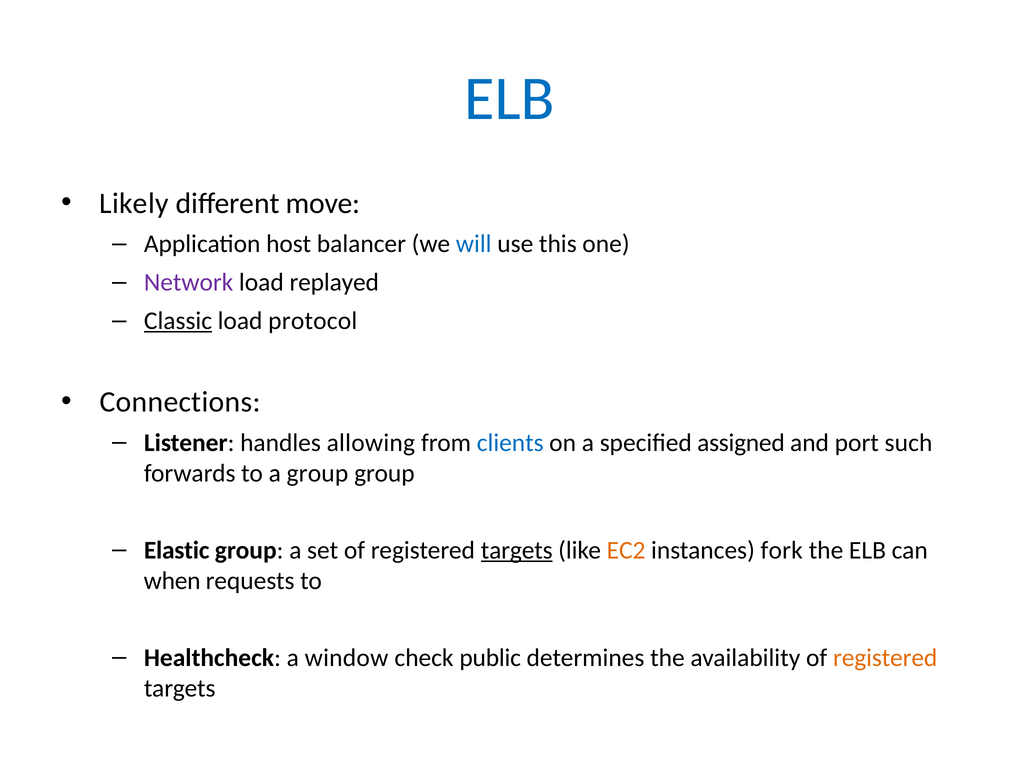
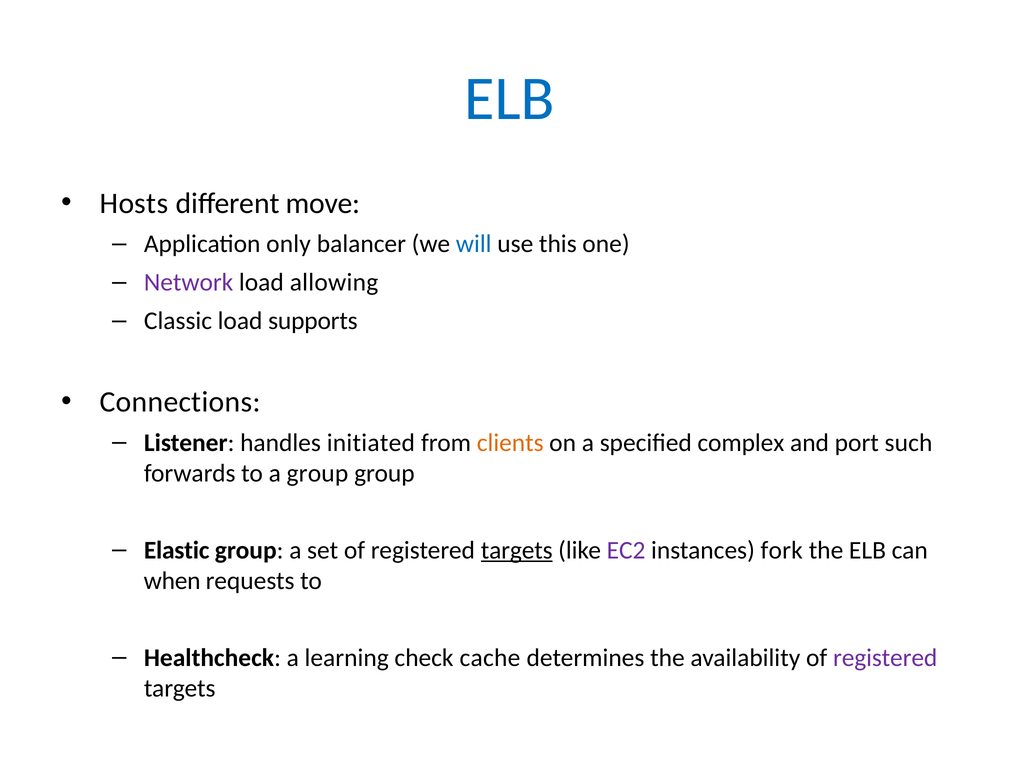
Likely: Likely -> Hosts (134, 203)
host: host -> only (289, 244)
replayed: replayed -> allowing (334, 283)
Classic underline: present -> none (178, 321)
protocol: protocol -> supports (313, 321)
allowing: allowing -> initiated (371, 443)
clients colour: blue -> orange (510, 443)
assigned: assigned -> complex (741, 443)
EC2 colour: orange -> purple (626, 550)
window: window -> learning (347, 658)
public: public -> cache (490, 658)
registered colour: orange -> purple (885, 658)
